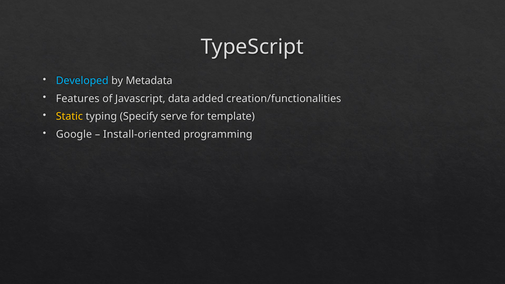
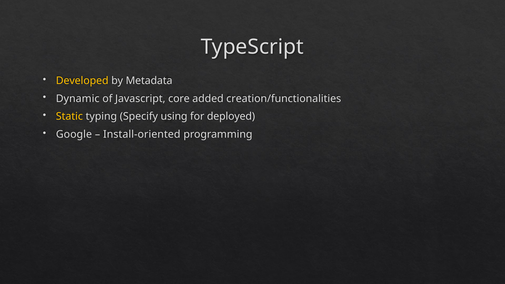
Developed colour: light blue -> yellow (82, 81)
Features: Features -> Dynamic (78, 99)
data: data -> core (179, 99)
serve: serve -> using (174, 116)
template: template -> deployed (231, 116)
